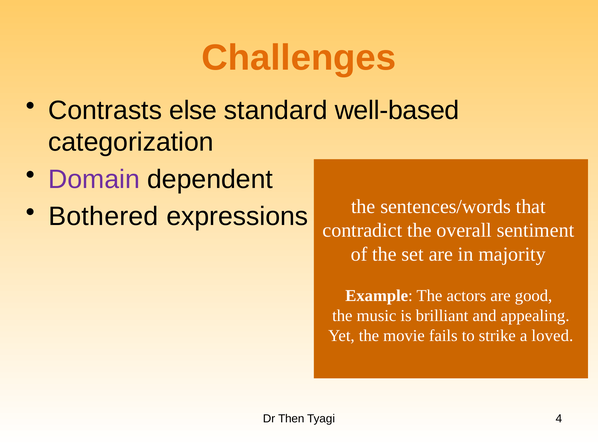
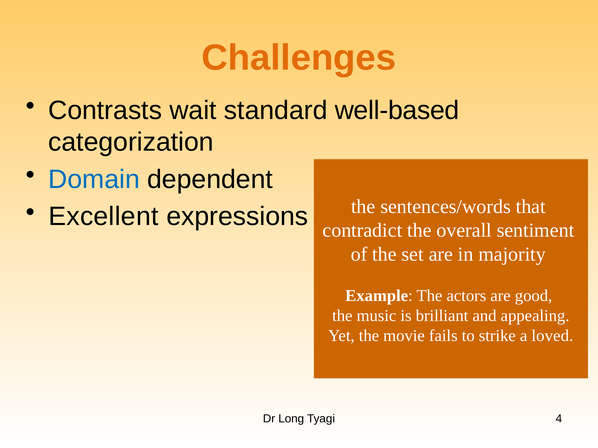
else: else -> wait (193, 110)
Domain colour: purple -> blue (94, 180)
Bothered: Bothered -> Excellent (103, 217)
Then: Then -> Long (291, 419)
